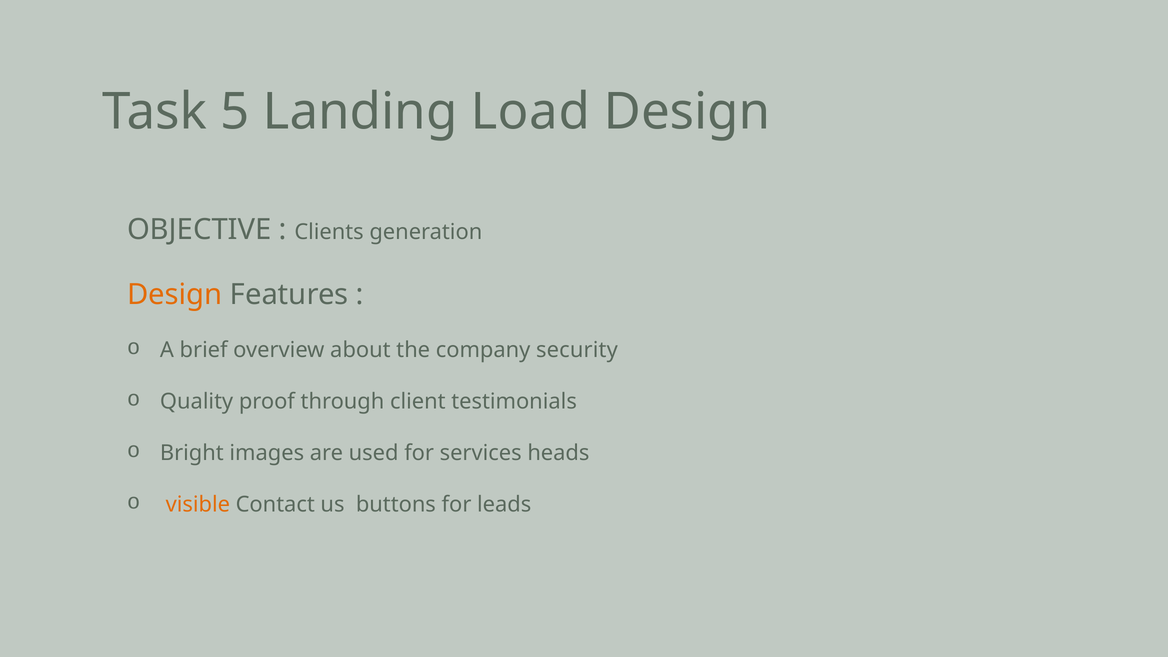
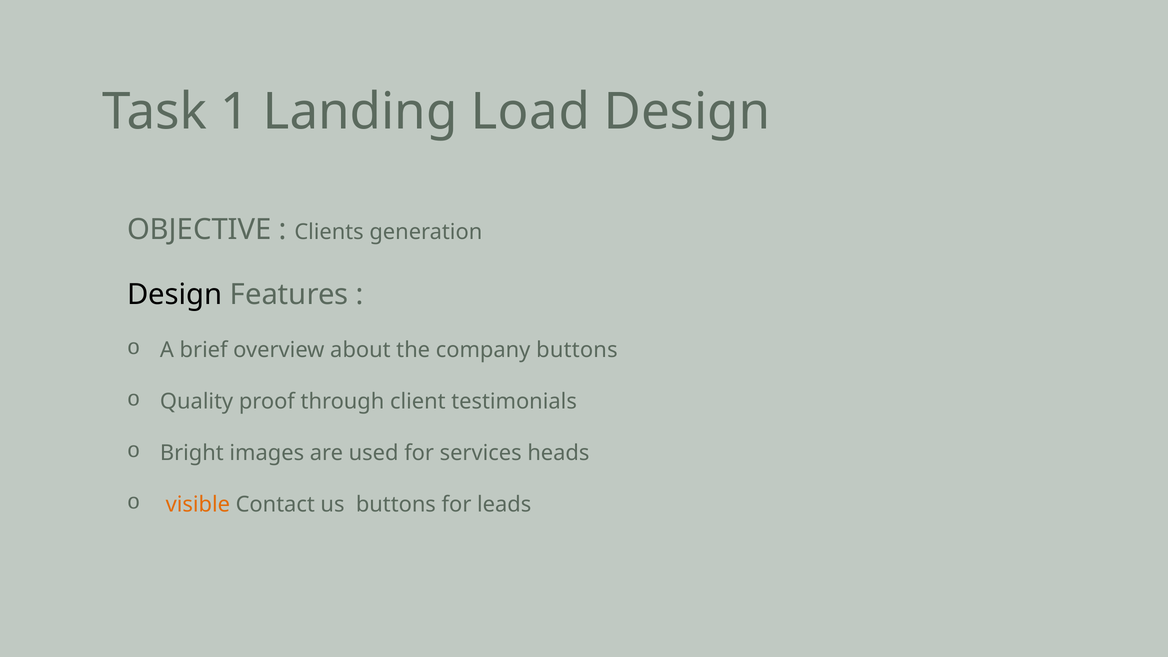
5: 5 -> 1 (235, 112)
Design colour: orange -> black (175, 294)
company security: security -> buttons (577, 350)
